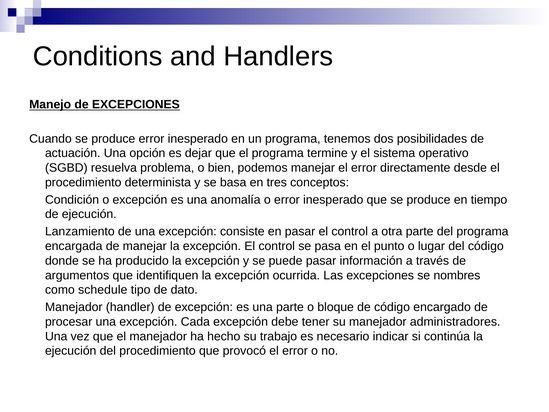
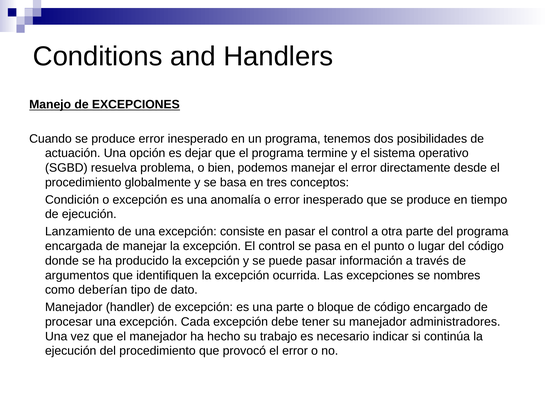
determinista: determinista -> globalmente (158, 182)
schedule: schedule -> deberían (103, 290)
